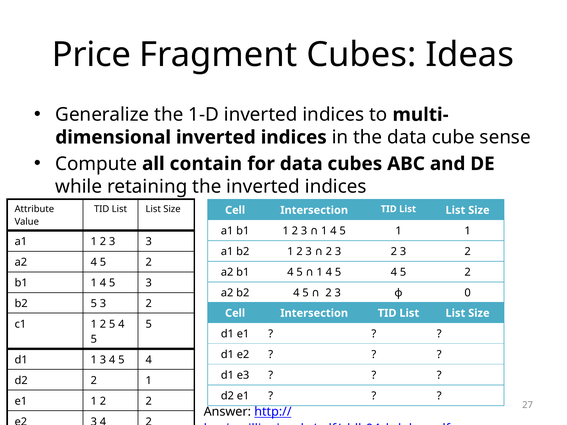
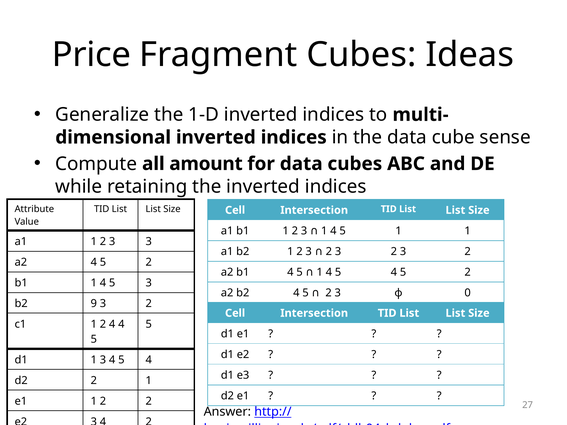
contain: contain -> amount (206, 164)
b2 5: 5 -> 9 (94, 304)
2 5: 5 -> 4 (112, 324)
